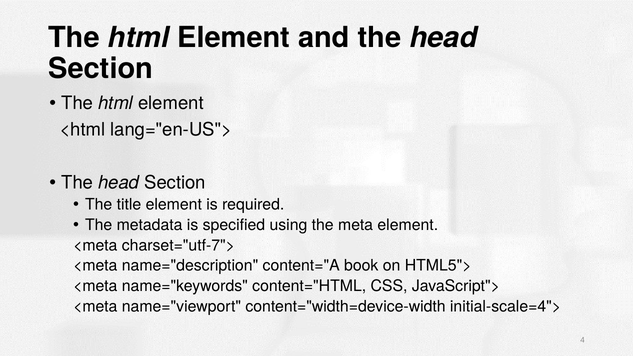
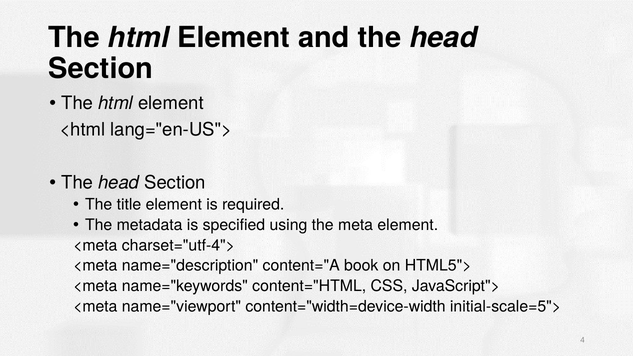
charset="utf-7">: charset="utf-7"> -> charset="utf-4"> (178, 245)
initial-scale=4">: initial-scale=4"> -> initial-scale=5"> (506, 307)
